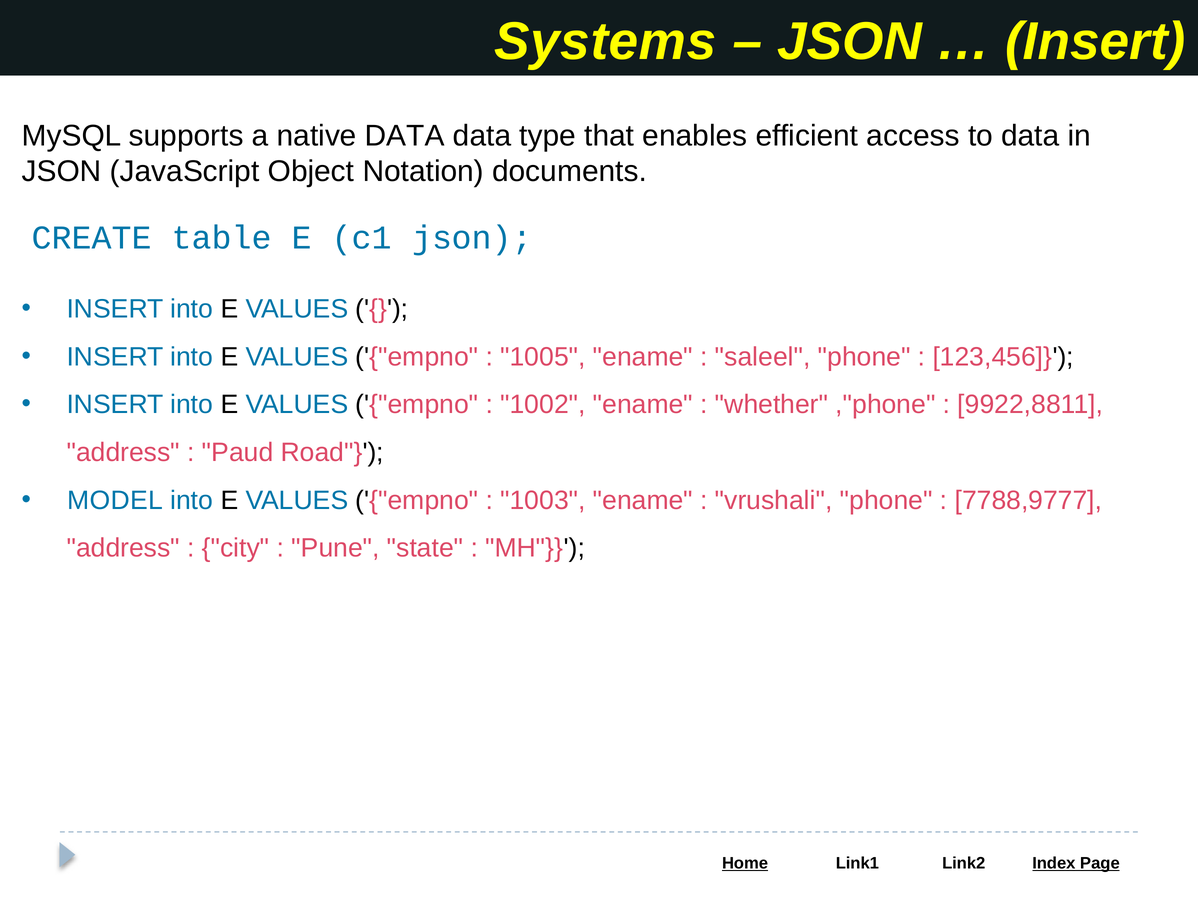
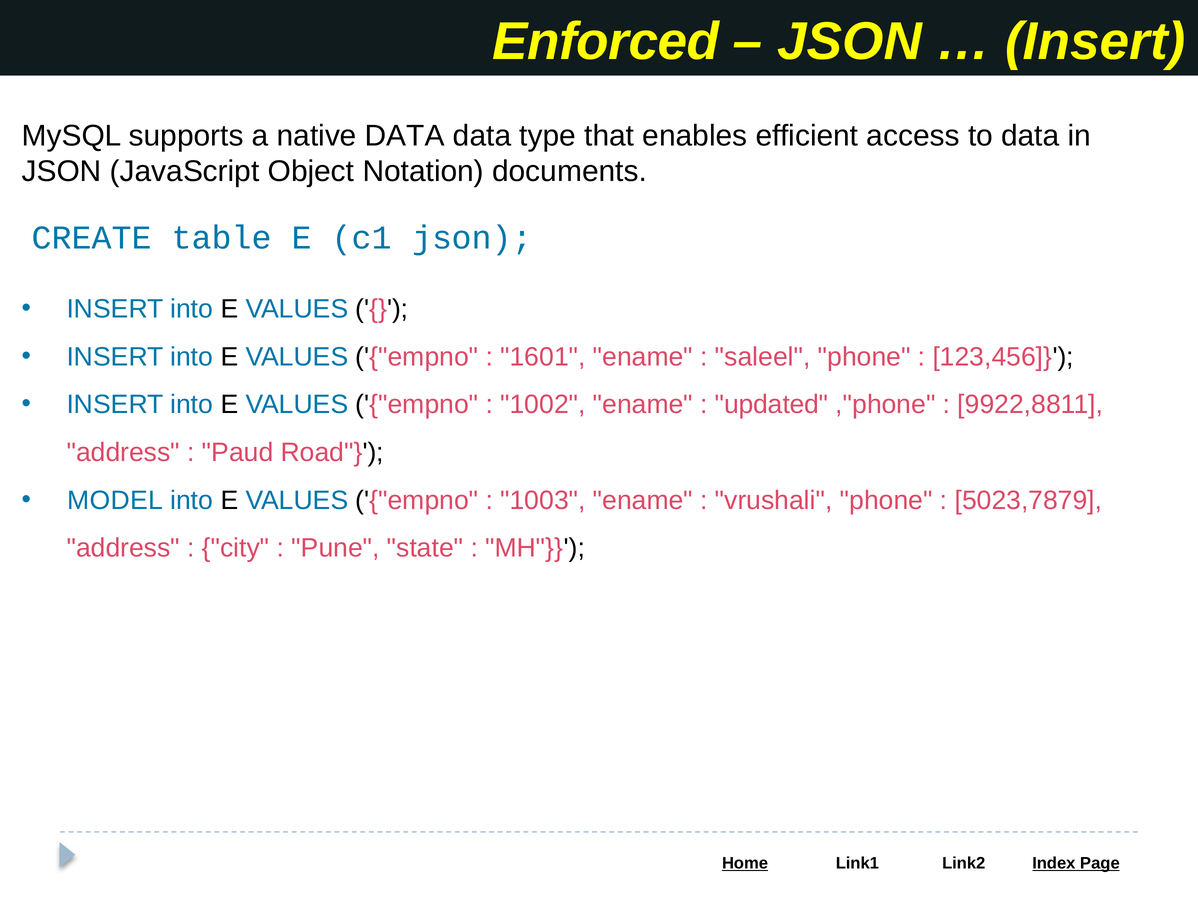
Systems: Systems -> Enforced (606, 42)
1005: 1005 -> 1601 (543, 357)
whether: whether -> updated (772, 405)
7788,9777: 7788,9777 -> 5023,7879 (1028, 501)
